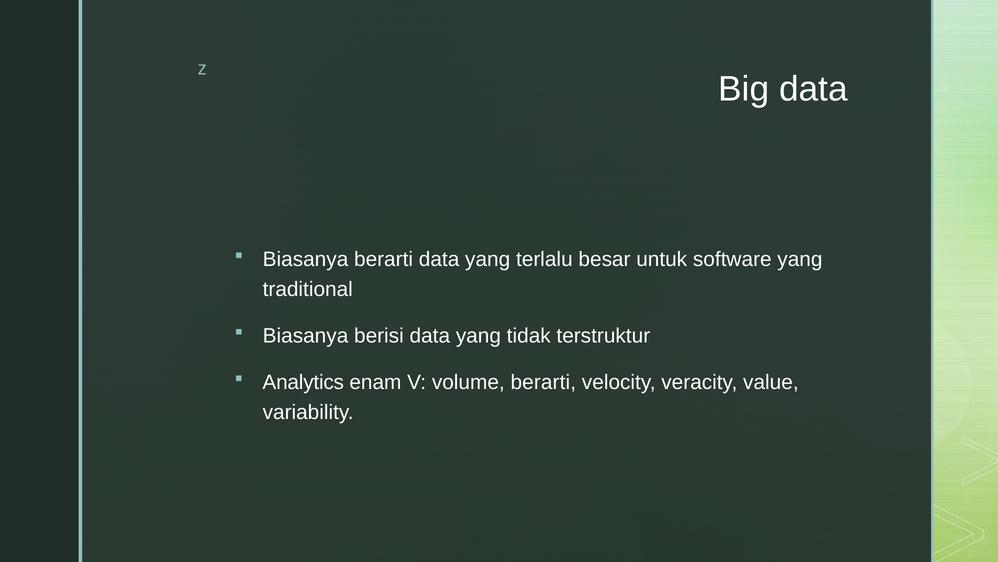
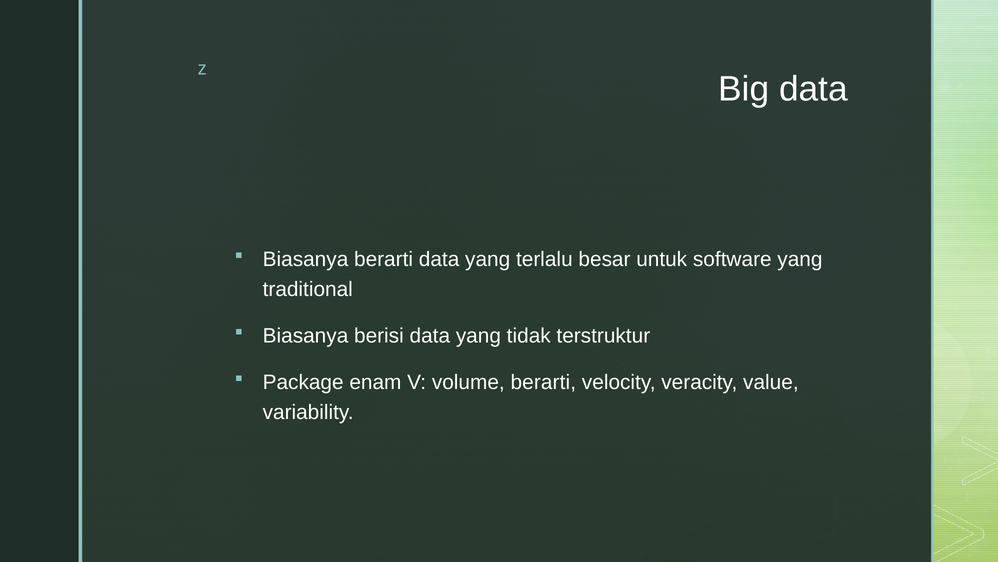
Analytics: Analytics -> Package (303, 382)
